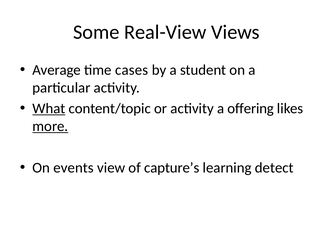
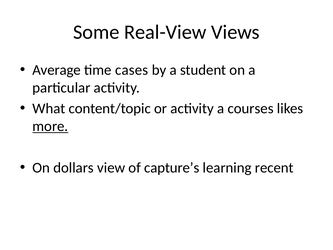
What underline: present -> none (49, 108)
offering: offering -> courses (251, 108)
events: events -> dollars (74, 168)
detect: detect -> recent (274, 168)
